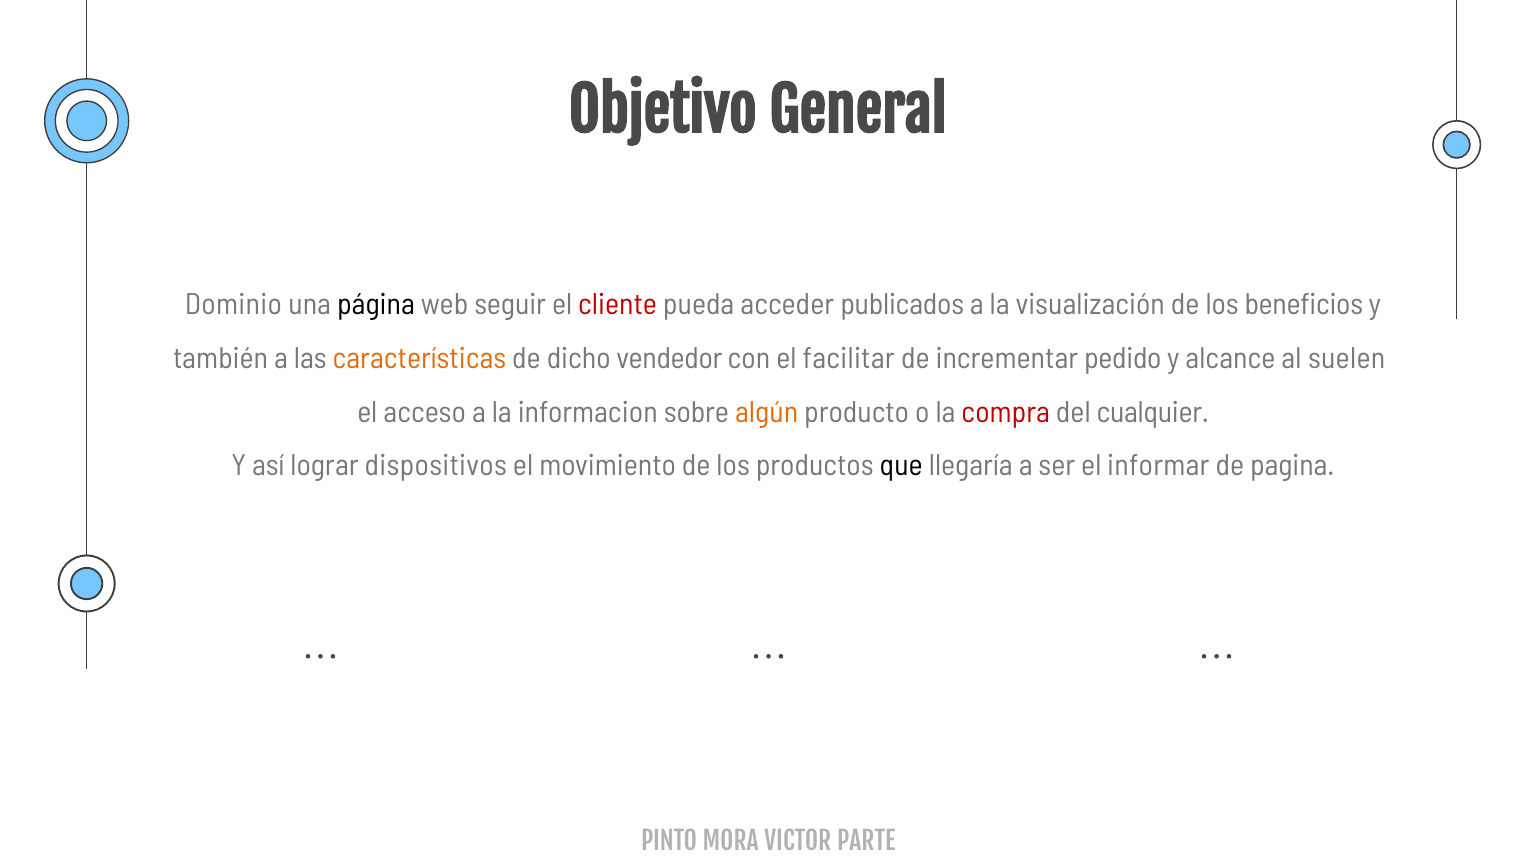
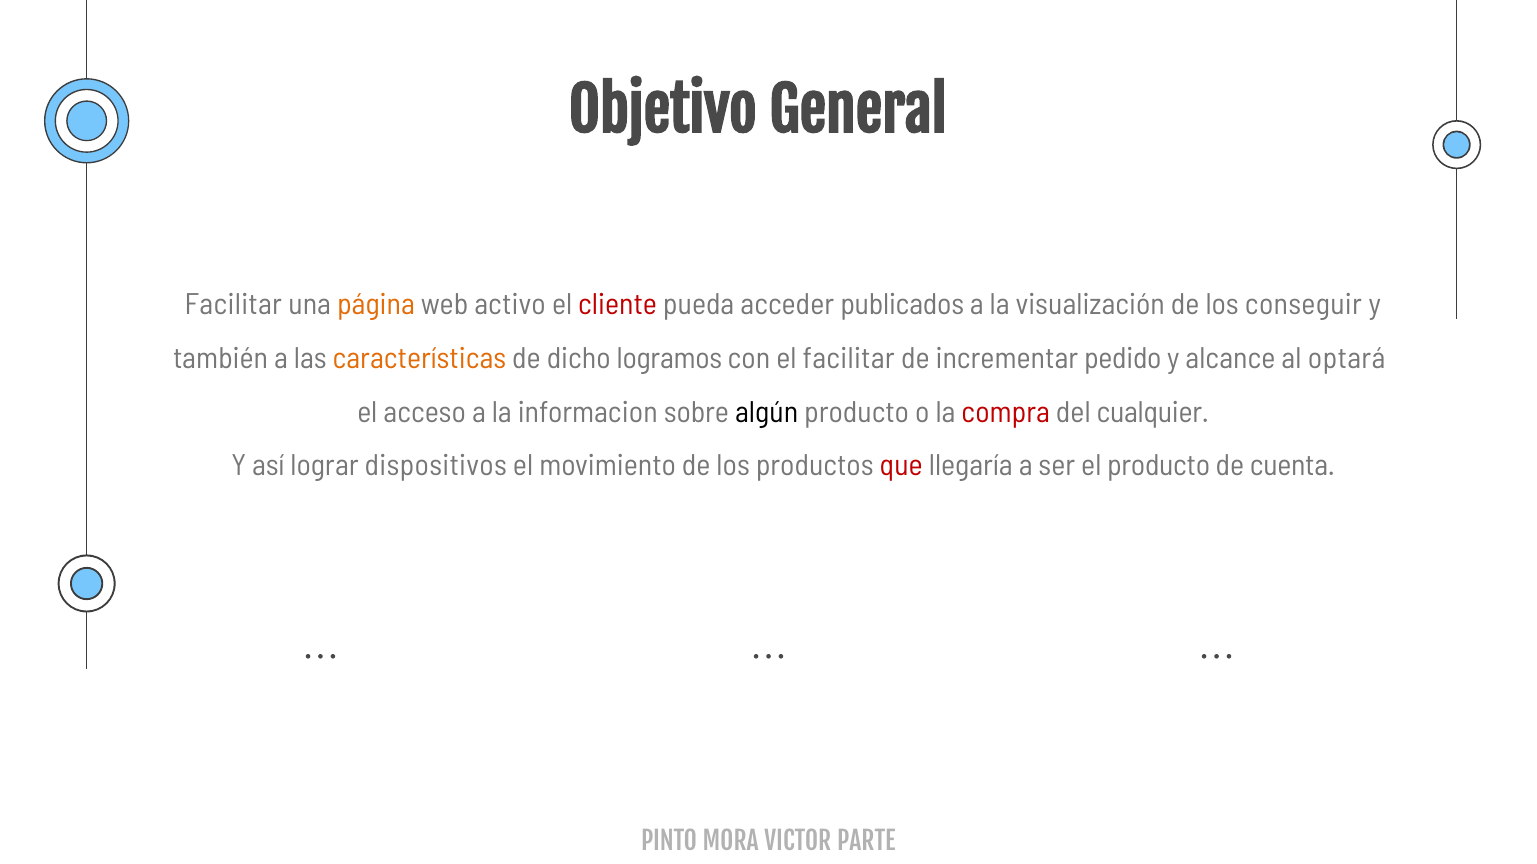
Dominio: Dominio -> Facilitar (233, 305)
página colour: black -> orange (376, 305)
seguir: seguir -> activo (510, 305)
beneficios: beneficios -> conseguir (1303, 305)
vendedor: vendedor -> logramos (669, 359)
suelen: suelen -> optará (1347, 359)
algún colour: orange -> black (767, 413)
que colour: black -> red (901, 466)
el informar: informar -> producto (1159, 466)
pagina: pagina -> cuenta (1292, 466)
